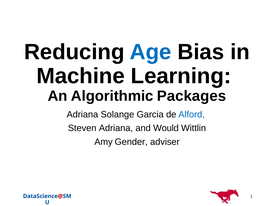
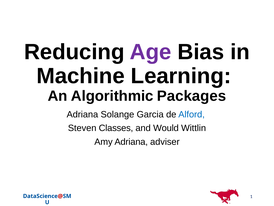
Age colour: blue -> purple (151, 52)
Steven Adriana: Adriana -> Classes (116, 128)
Amy Gender: Gender -> Adriana (131, 142)
